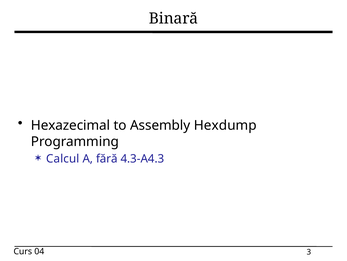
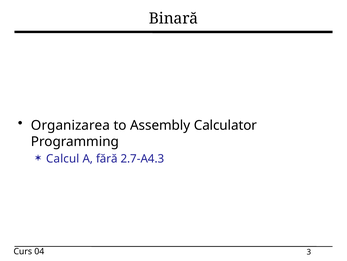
Hexazecimal: Hexazecimal -> Organizarea (70, 125)
Hexdump: Hexdump -> Calculator (225, 125)
4.3-A4.3: 4.3-A4.3 -> 2.7-A4.3 (142, 158)
